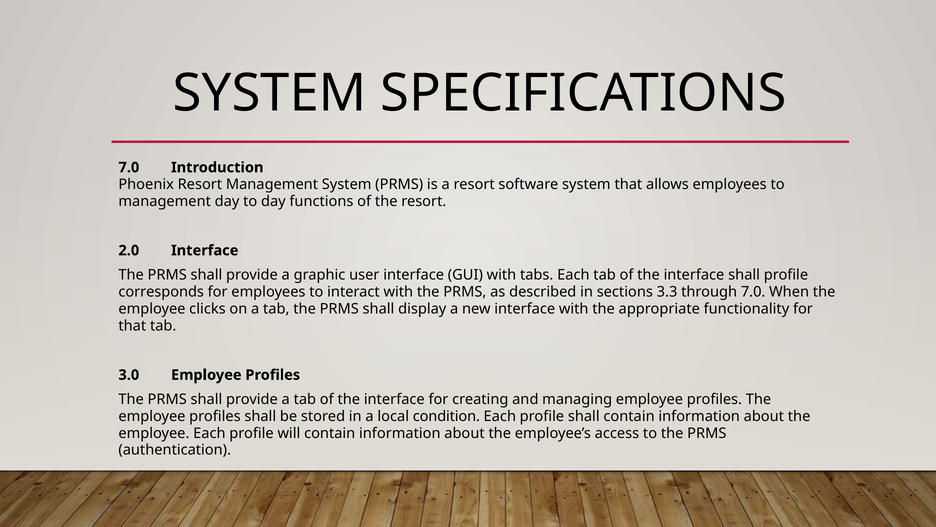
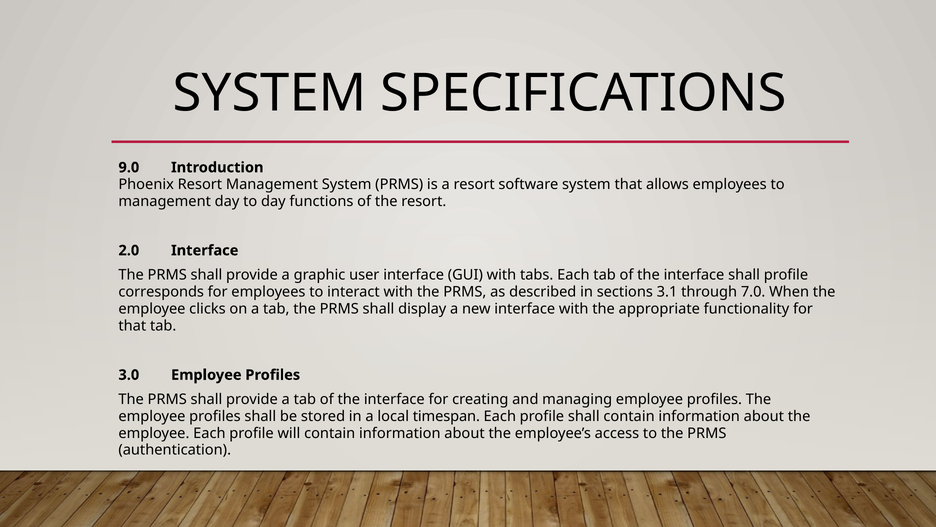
7.0: 7.0 -> 9.0 (129, 167)
3.3: 3.3 -> 3.1 (667, 292)
condition: condition -> timespan (446, 416)
